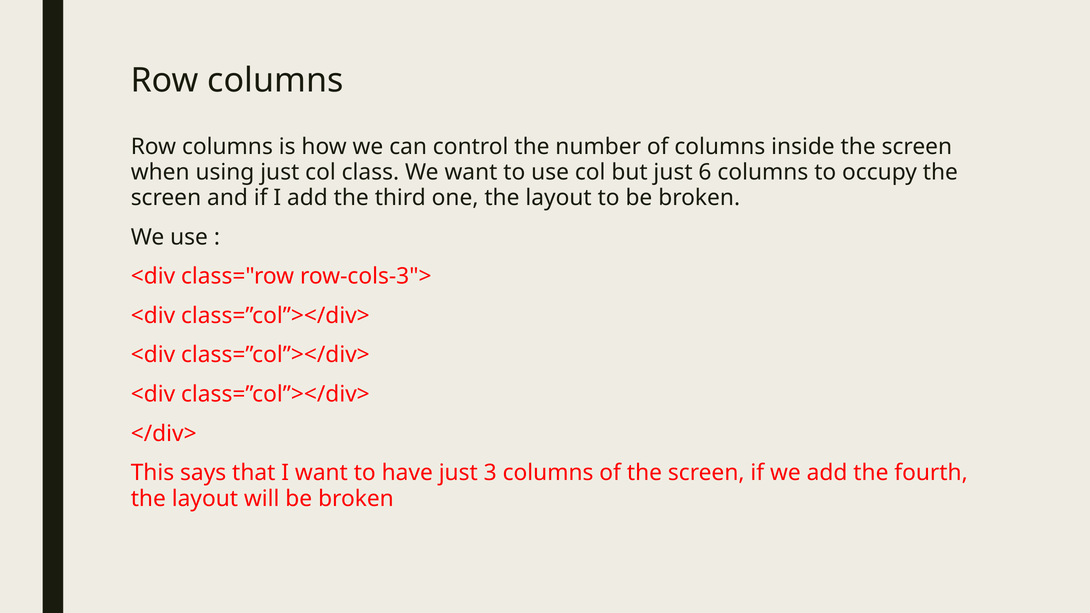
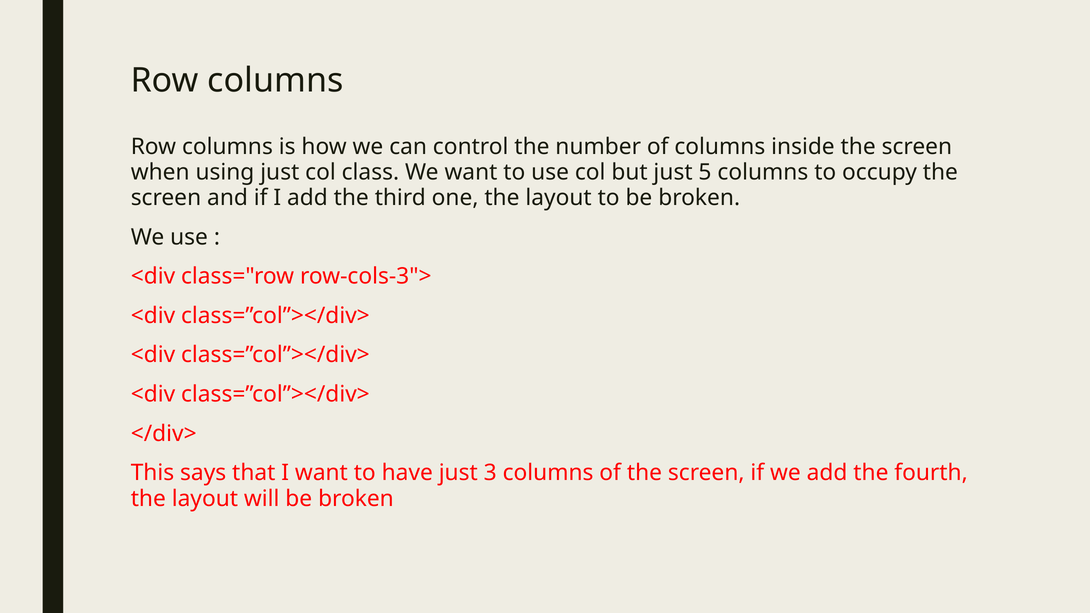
6: 6 -> 5 (705, 172)
